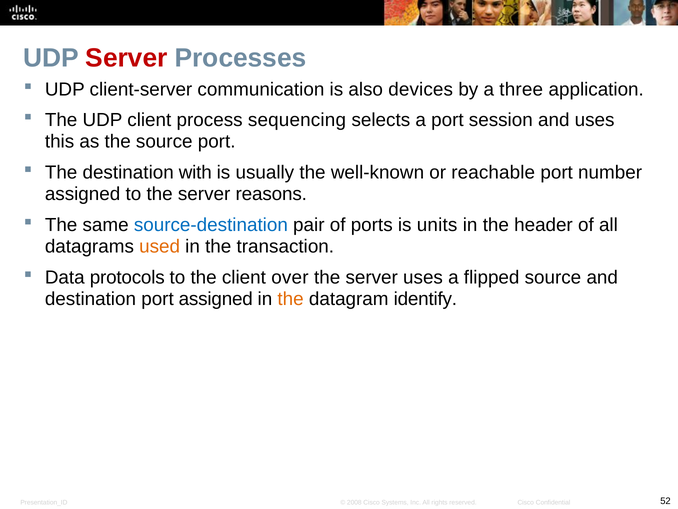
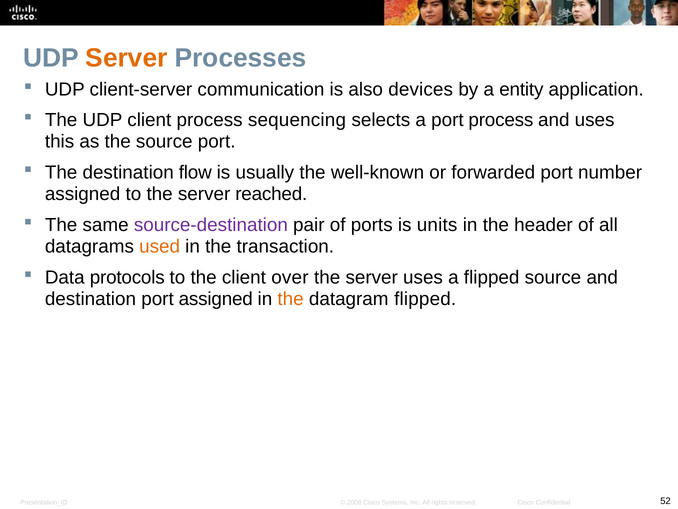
Server colour: red -> orange (126, 58)
three: three -> entity (521, 89)
port session: session -> process (501, 120)
with: with -> flow (195, 173)
reachable: reachable -> forwarded (493, 173)
reasons: reasons -> reached (271, 194)
source-destination colour: blue -> purple (211, 225)
datagram identify: identify -> flipped (425, 299)
